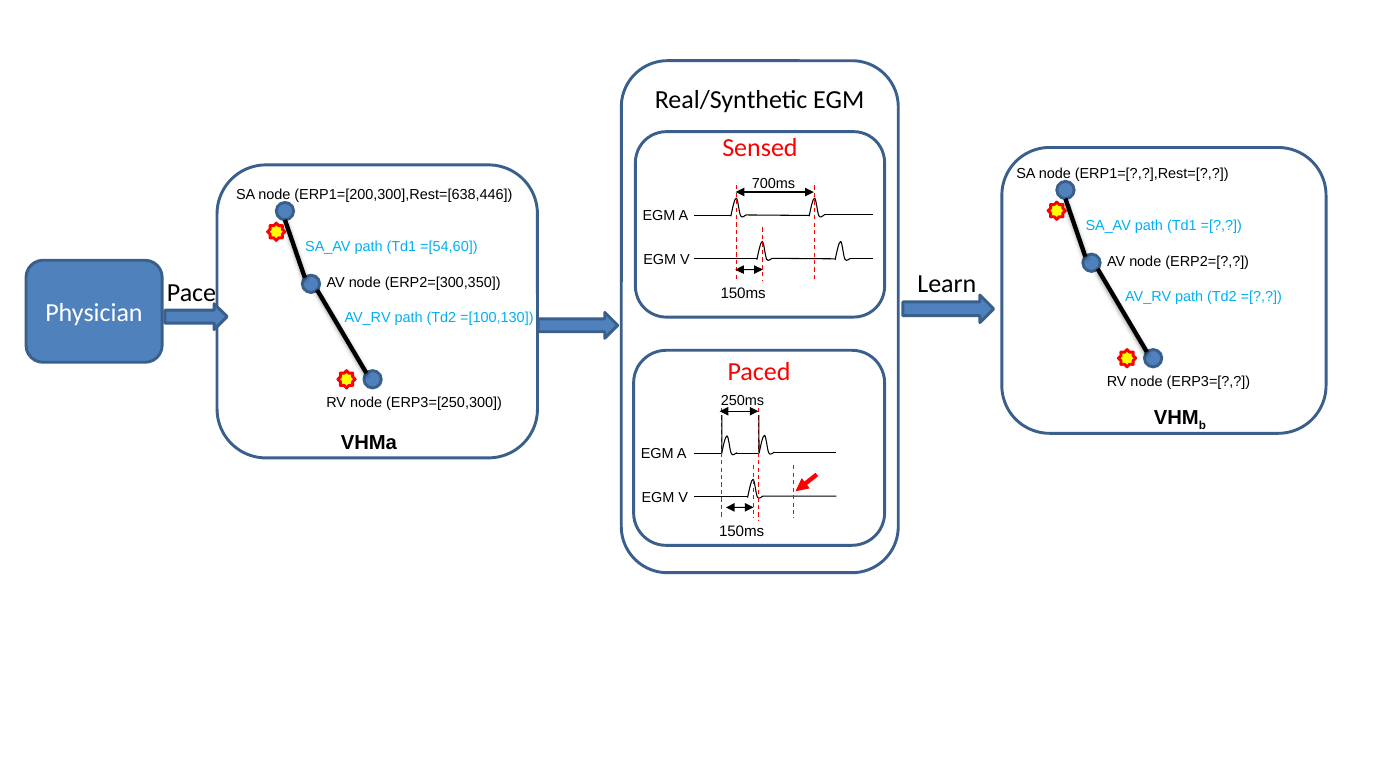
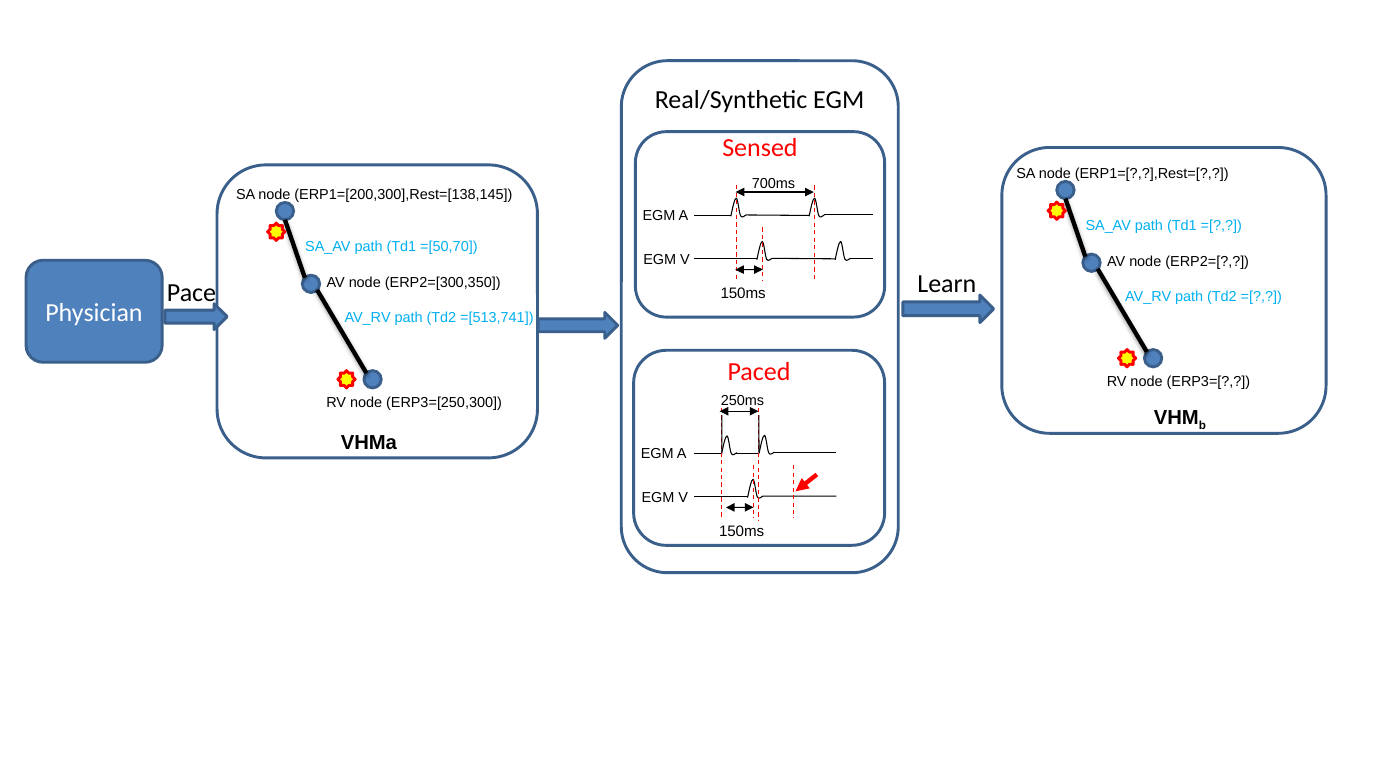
ERP1=[200,300],Rest=[638,446: ERP1=[200,300],Rest=[638,446 -> ERP1=[200,300],Rest=[138,145 (403, 195)
=[54,60: =[54,60 -> =[50,70 (449, 247)
=[100,130: =[100,130 -> =[513,741 (497, 318)
